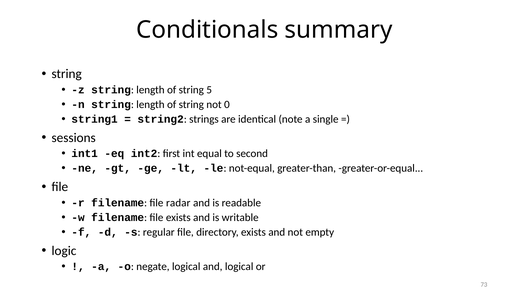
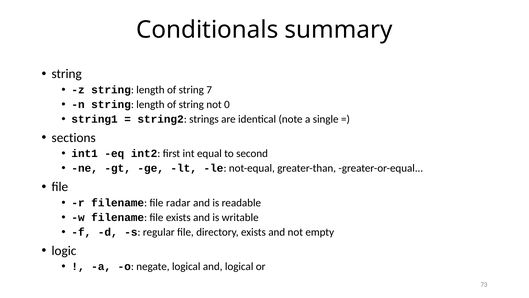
5: 5 -> 7 (209, 90)
sessions: sessions -> sections (74, 138)
